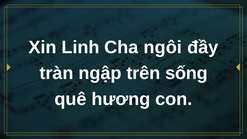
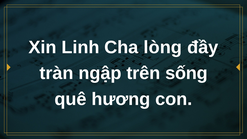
ngôi: ngôi -> lòng (163, 47)
